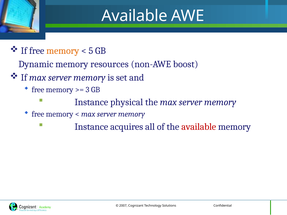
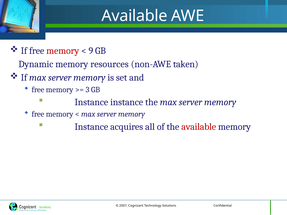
memory colour: orange -> red (63, 51)
5: 5 -> 9 (91, 51)
boost: boost -> taken (186, 64)
Instance physical: physical -> instance (127, 102)
